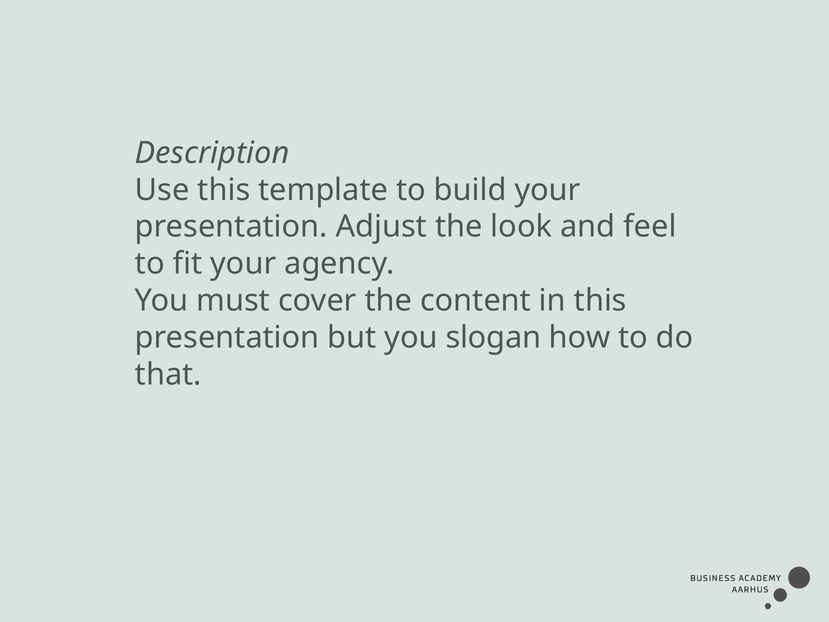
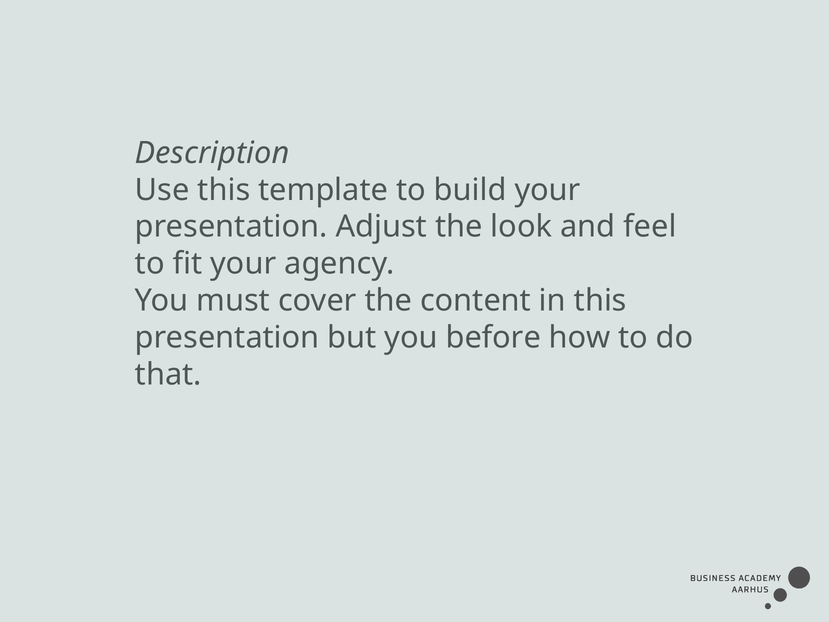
slogan: slogan -> before (493, 337)
